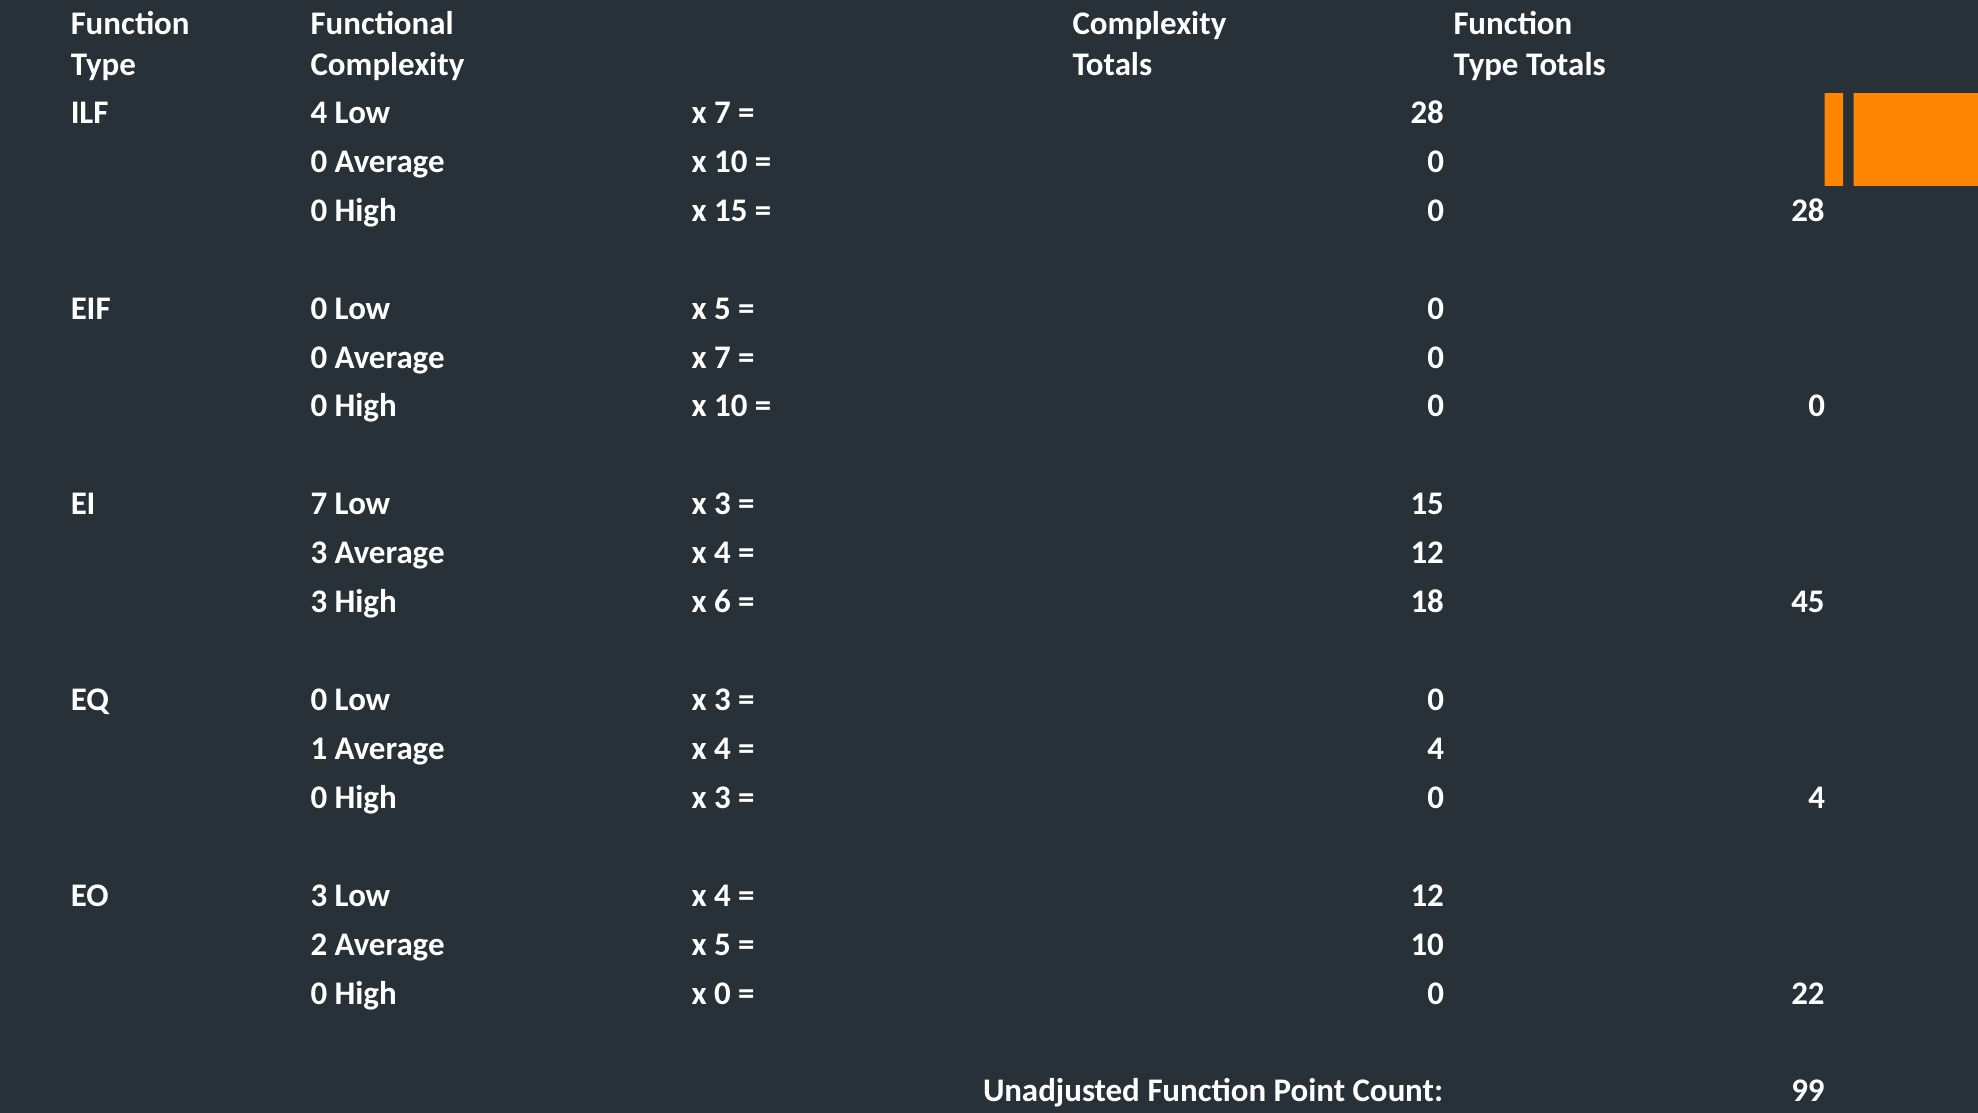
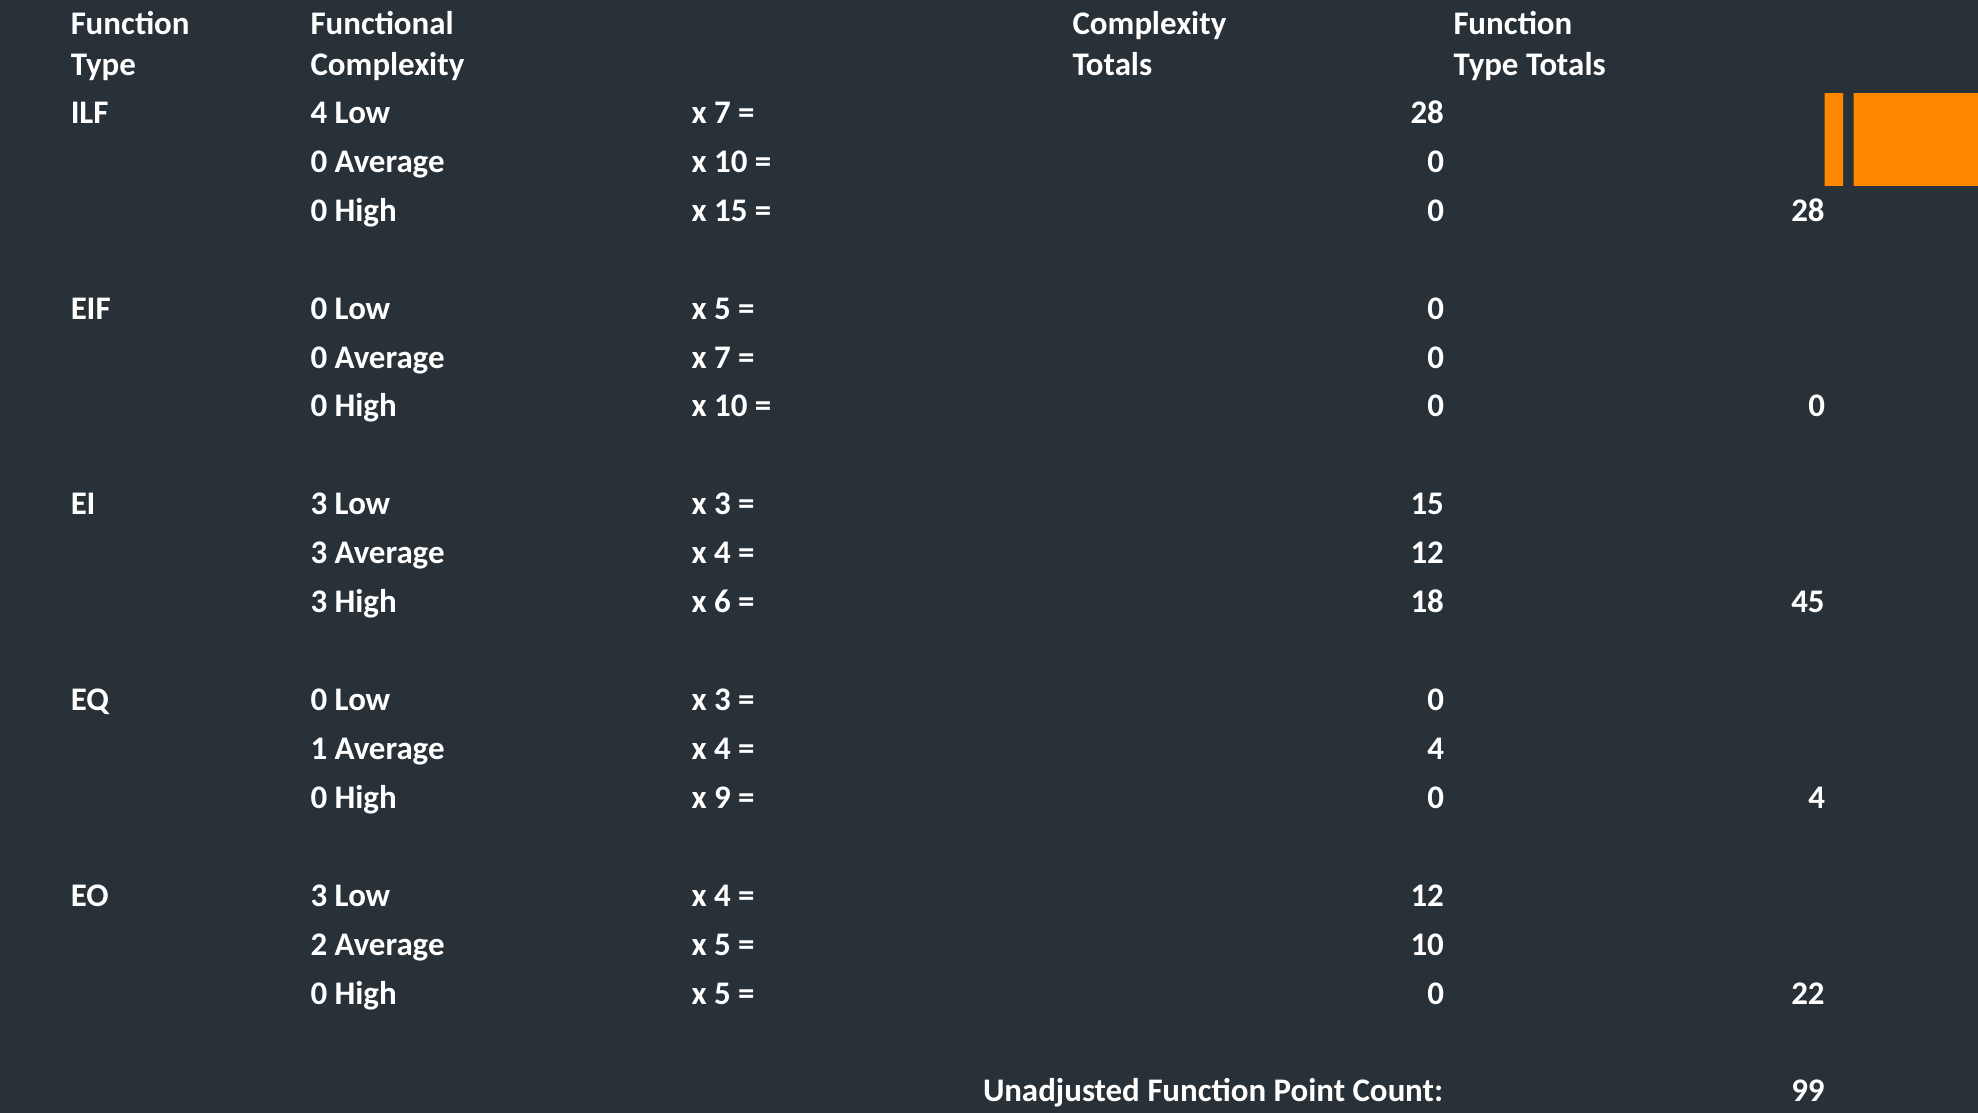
EI 7: 7 -> 3 (319, 504)
High x 3: 3 -> 9 (722, 797)
High x 0: 0 -> 5 (722, 993)
